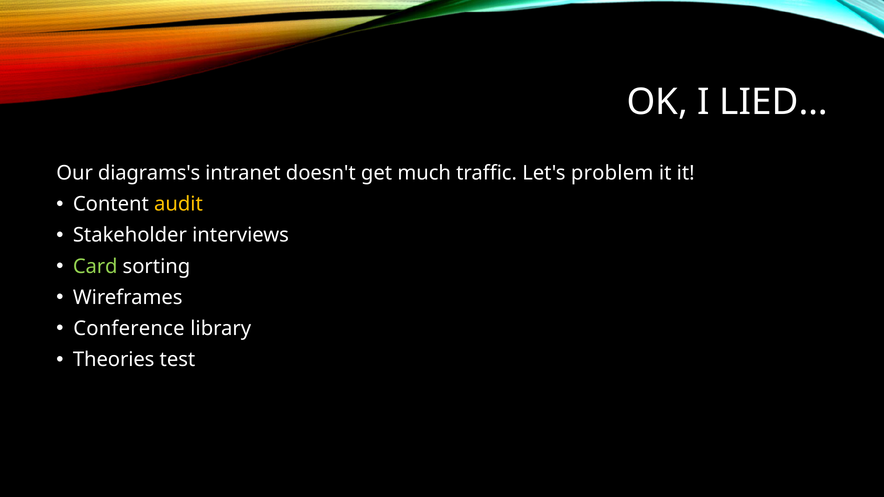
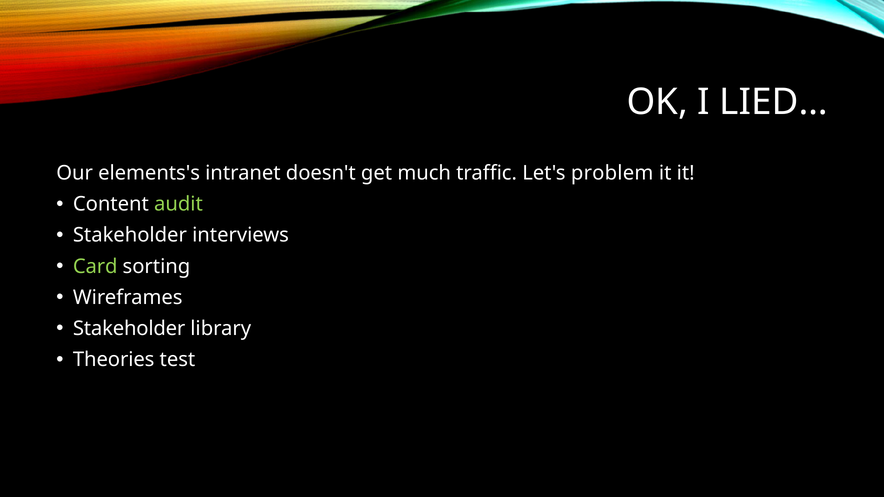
diagrams's: diagrams's -> elements's (149, 173)
audit colour: yellow -> light green (178, 204)
Conference: Conference -> Stakeholder (129, 329)
